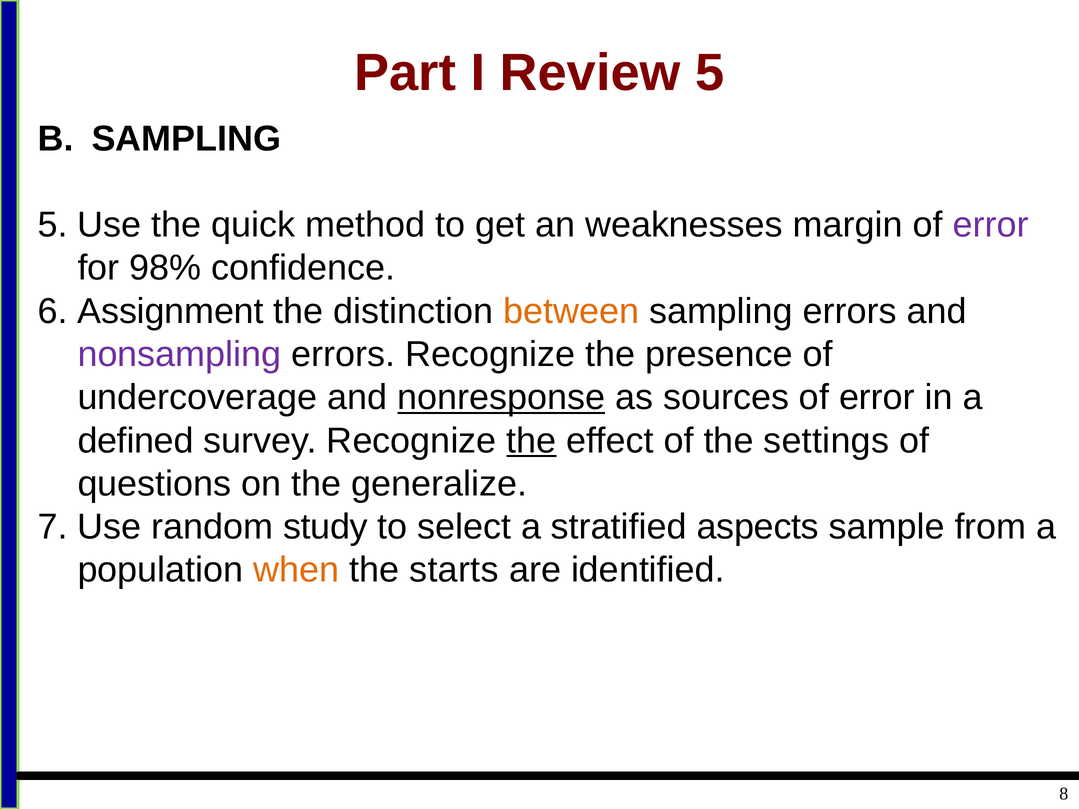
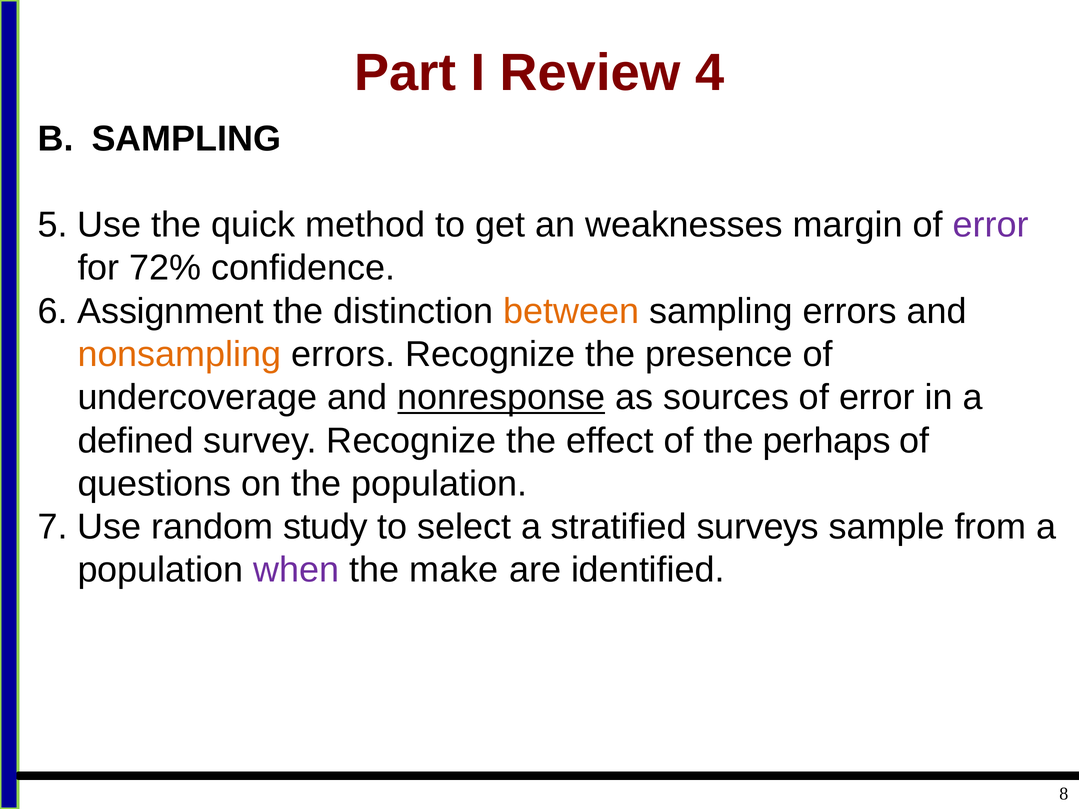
Review 5: 5 -> 4 (710, 73)
98%: 98% -> 72% (165, 268)
nonsampling colour: purple -> orange (179, 354)
the underline: present -> none (531, 441)
settings: settings -> perhaps (827, 441)
the generalize: generalize -> population (439, 484)
aspects: aspects -> surveys (758, 527)
when colour: orange -> purple (296, 570)
starts: starts -> make (454, 570)
